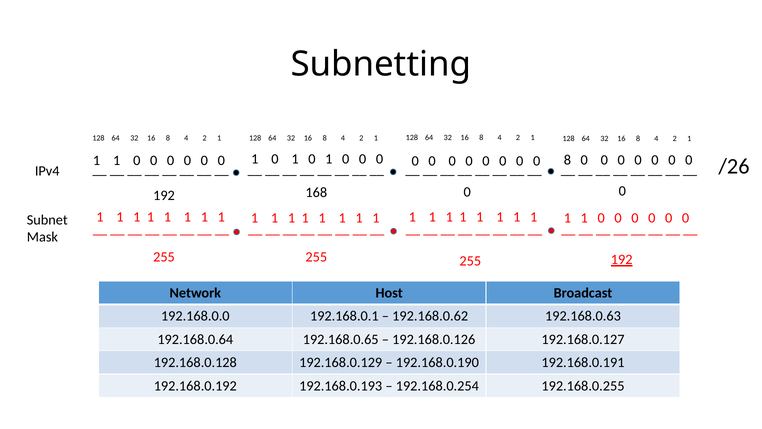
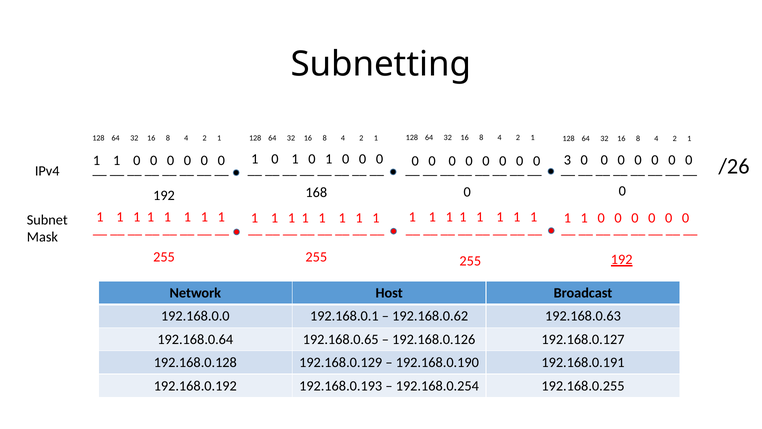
8: 8 -> 3 (567, 160)
